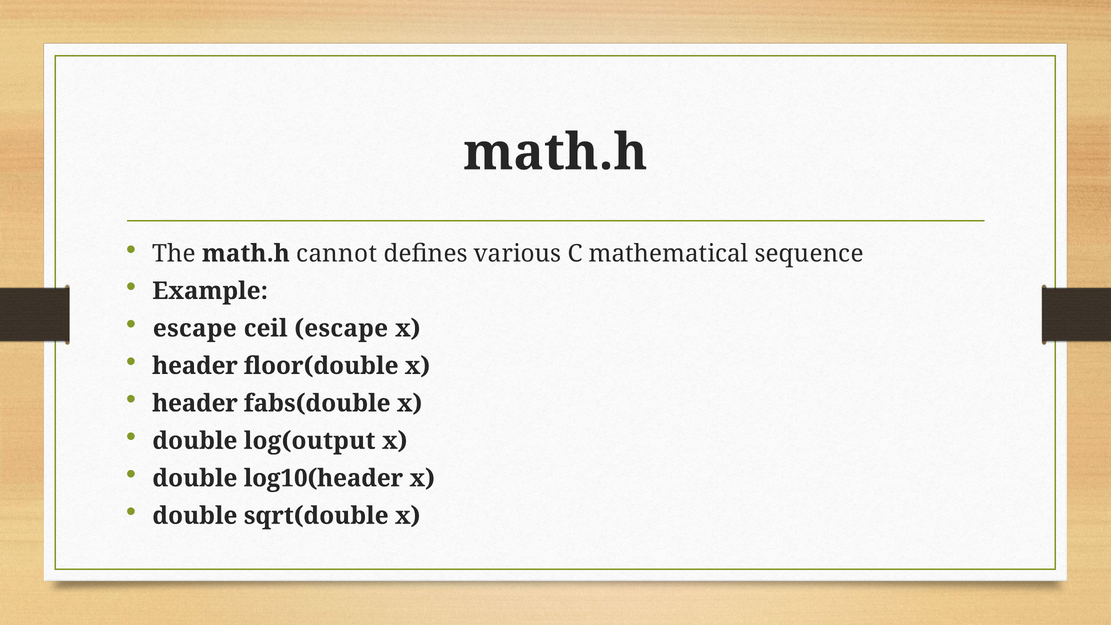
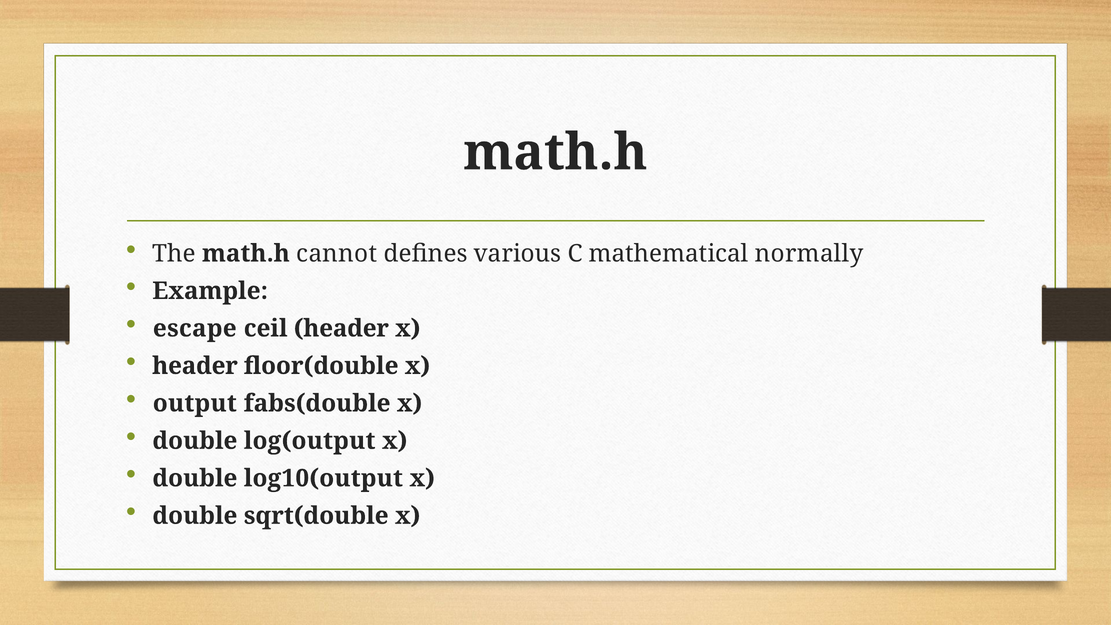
sequence: sequence -> normally (809, 253)
ceil escape: escape -> header (341, 328)
header: header -> output (195, 403)
log10(header: log10(header -> log10(output (323, 478)
